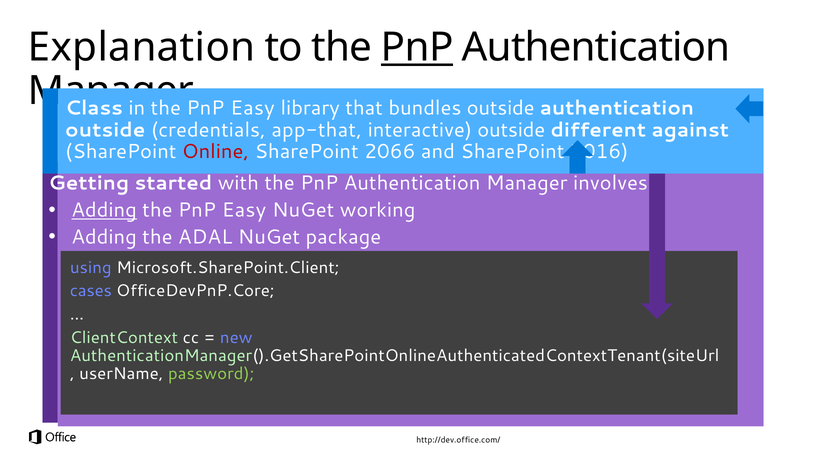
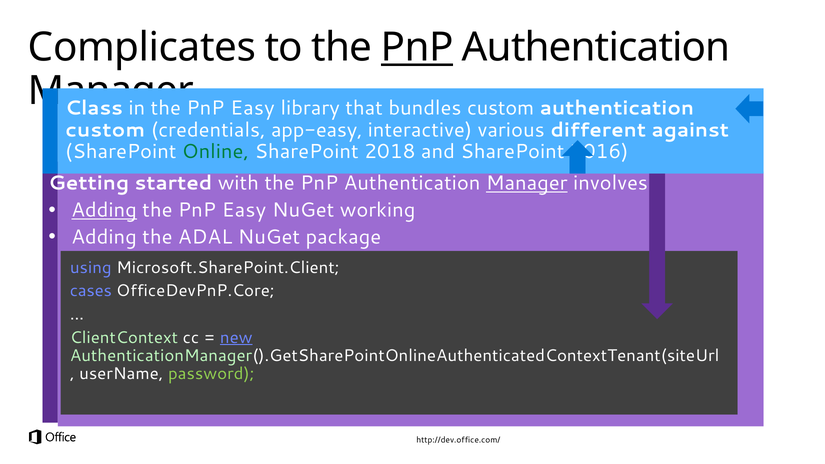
Explanation: Explanation -> Complicates (142, 47)
bundles outside: outside -> custom (501, 108)
outside: outside -> custom (105, 130)
app-that: app-that -> app-easy (317, 130)
interactive outside: outside -> various (511, 130)
Online colour: red -> green (216, 152)
2066: 2066 -> 2018 (390, 152)
Manager underline: none -> present (527, 183)
new underline: none -> present (236, 337)
